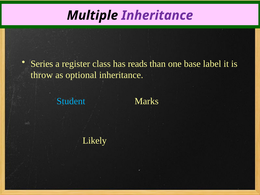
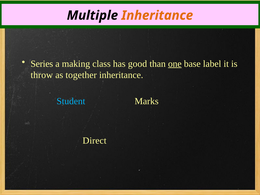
Inheritance colour: purple -> orange (157, 15)
register: register -> making (76, 64)
reads: reads -> good (137, 64)
one underline: none -> present (175, 64)
optional: optional -> together (81, 75)
Likely: Likely -> Direct (95, 141)
